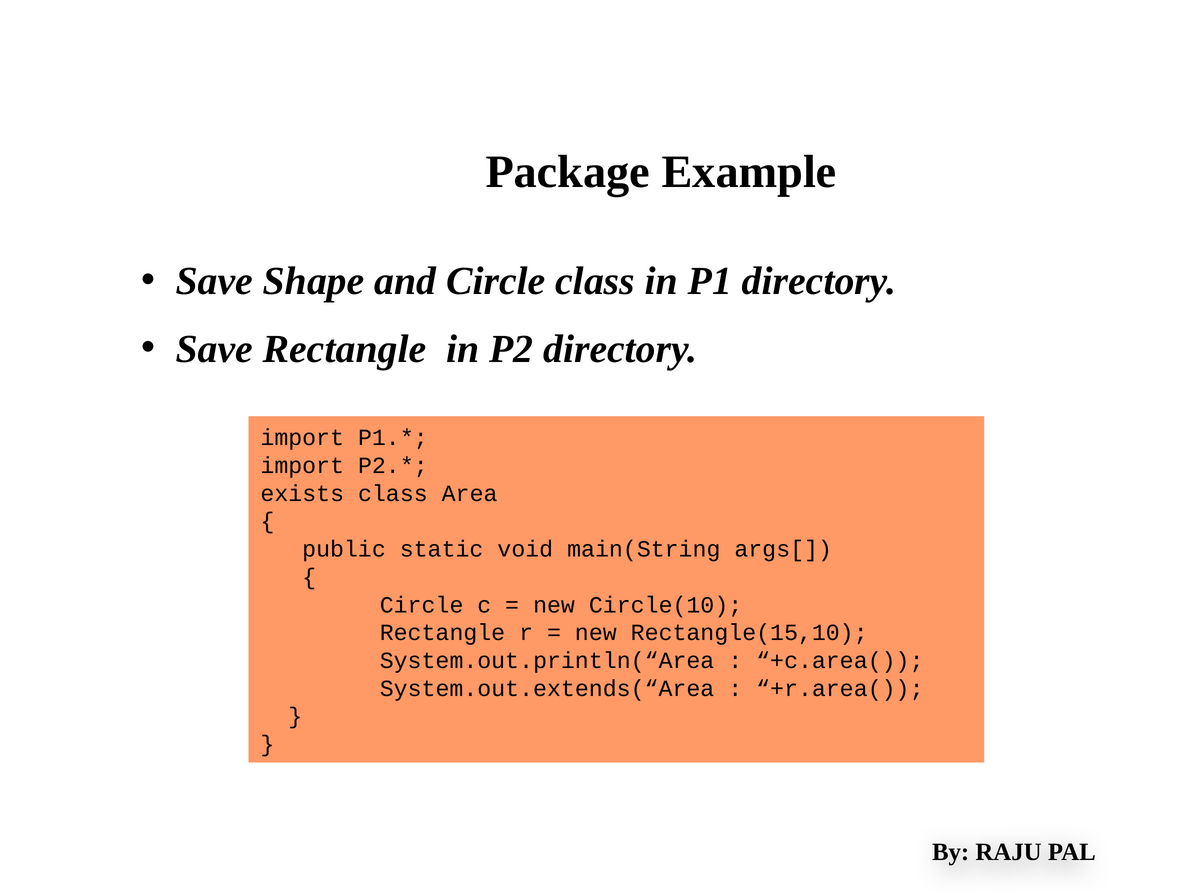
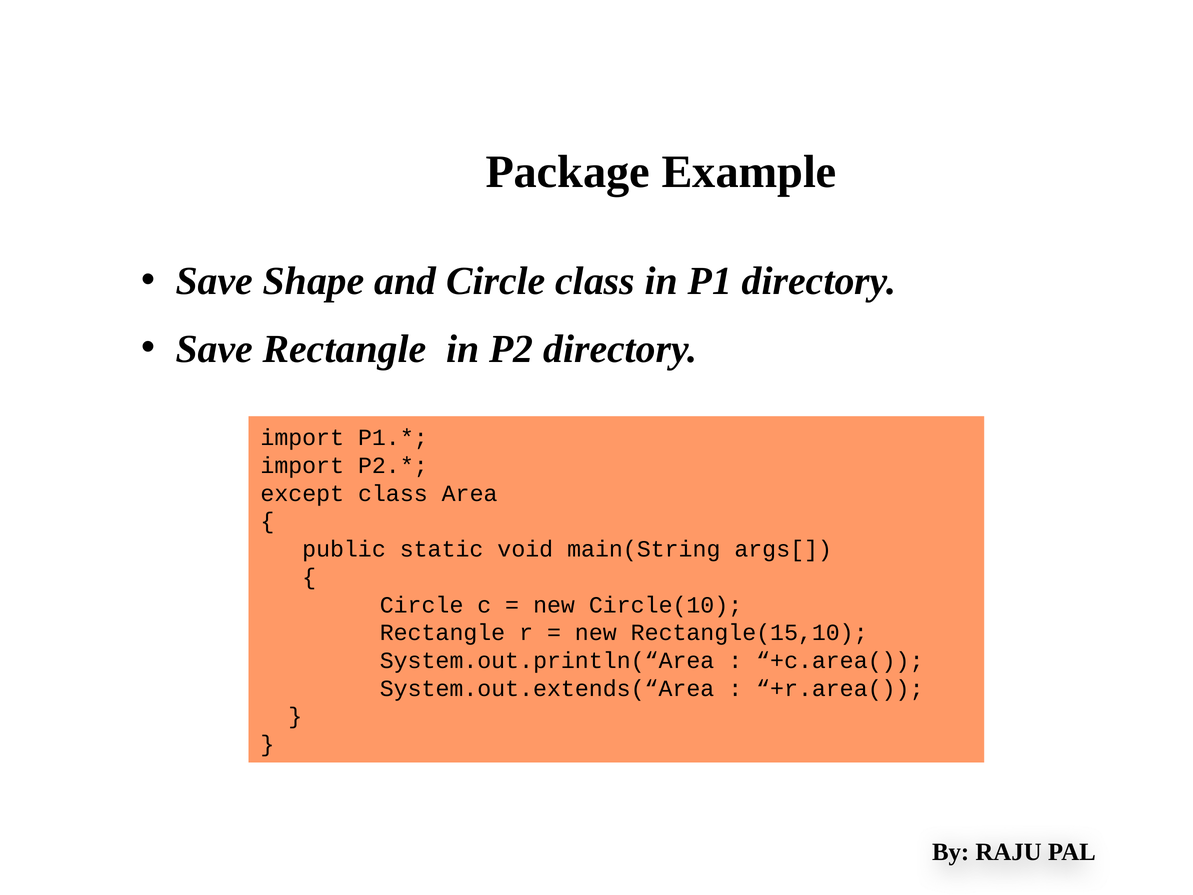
exists: exists -> except (302, 493)
